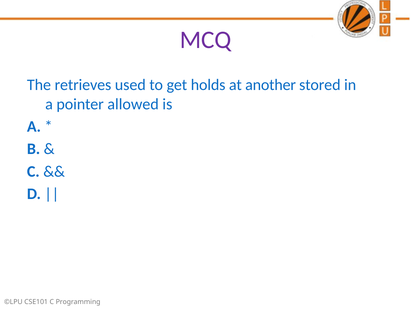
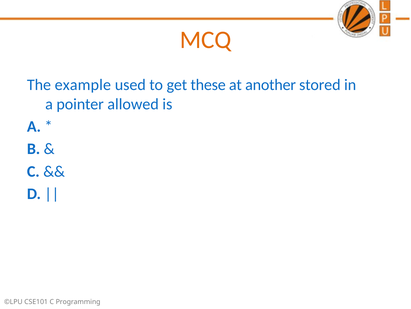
MCQ colour: purple -> orange (206, 40)
retrieves: retrieves -> example (83, 85)
holds: holds -> these (208, 85)
